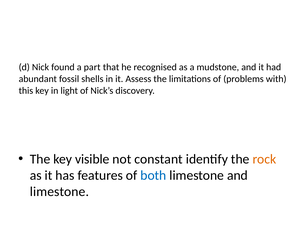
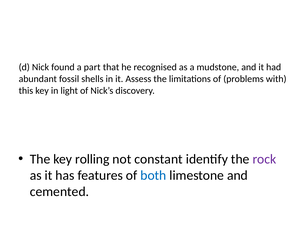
visible: visible -> rolling (92, 159)
rock colour: orange -> purple (264, 159)
limestone: limestone -> cemented (59, 192)
